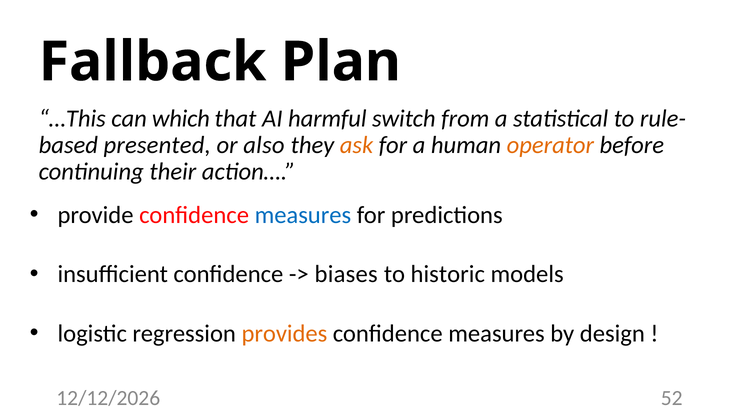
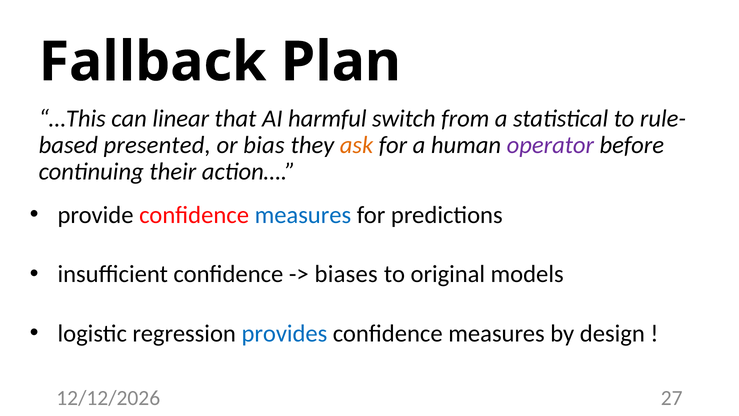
which: which -> linear (181, 118)
also: also -> bias (264, 145)
operator colour: orange -> purple (550, 145)
historic: historic -> original (448, 274)
provides colour: orange -> blue (284, 333)
52: 52 -> 27 (672, 398)
